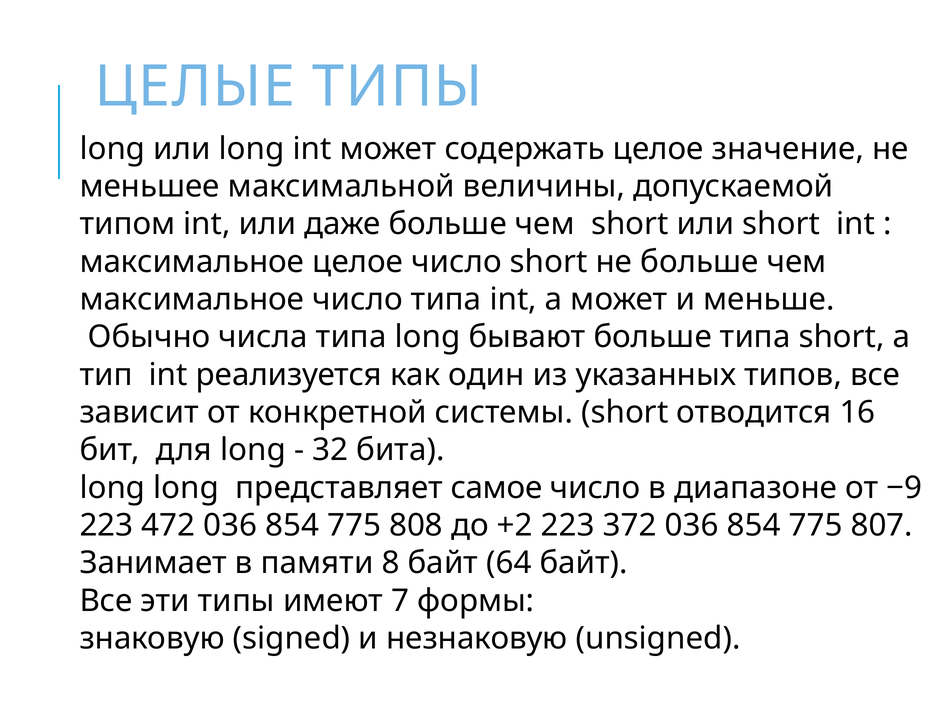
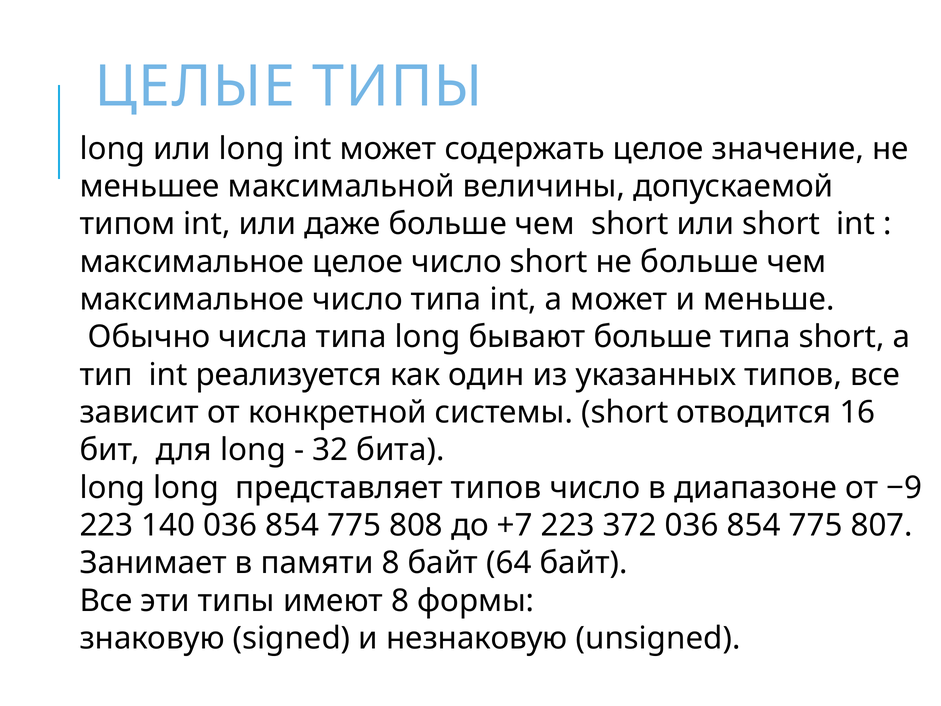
представляет самое: самое -> типов (496, 488)
472: 472 -> 140 (168, 525)
+2: +2 -> +7 (515, 525)
имеют 7: 7 -> 8 (400, 600)
